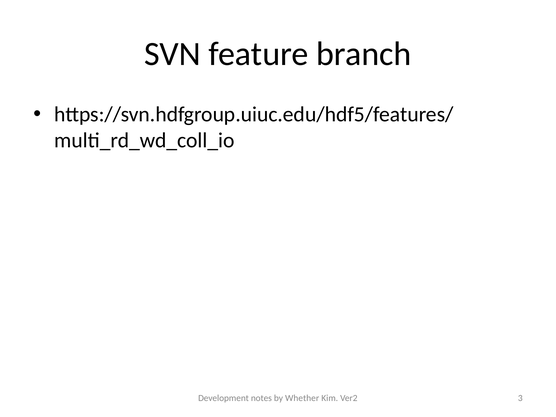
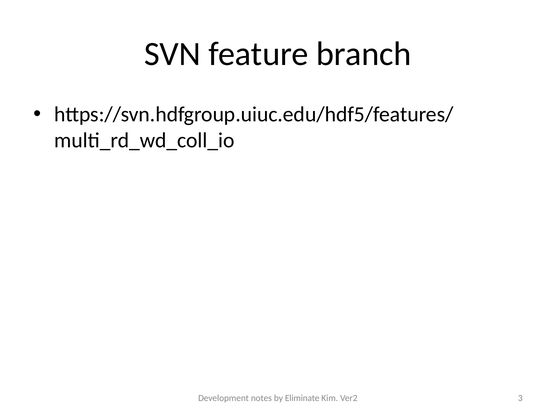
Whether: Whether -> Eliminate (302, 398)
